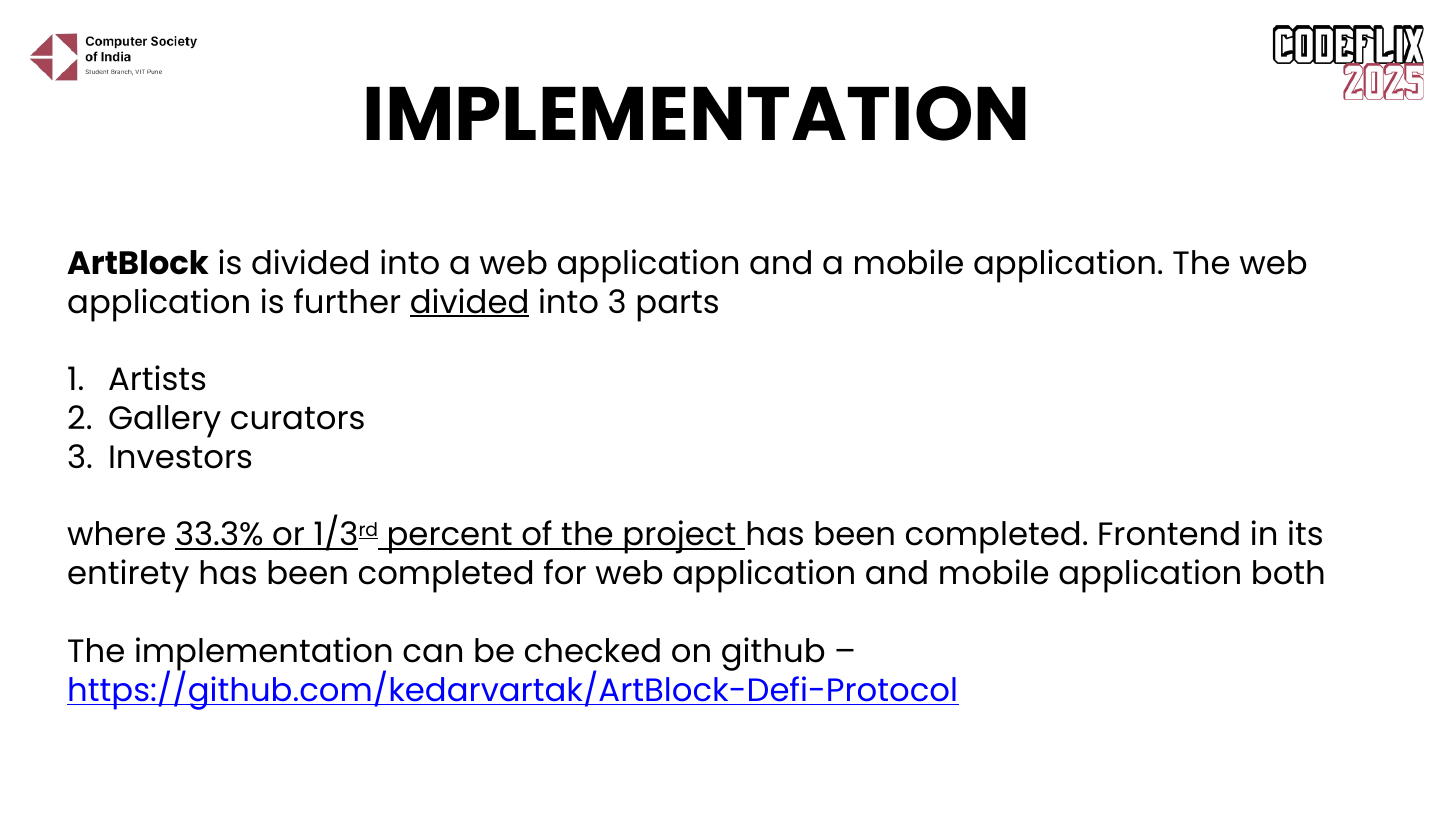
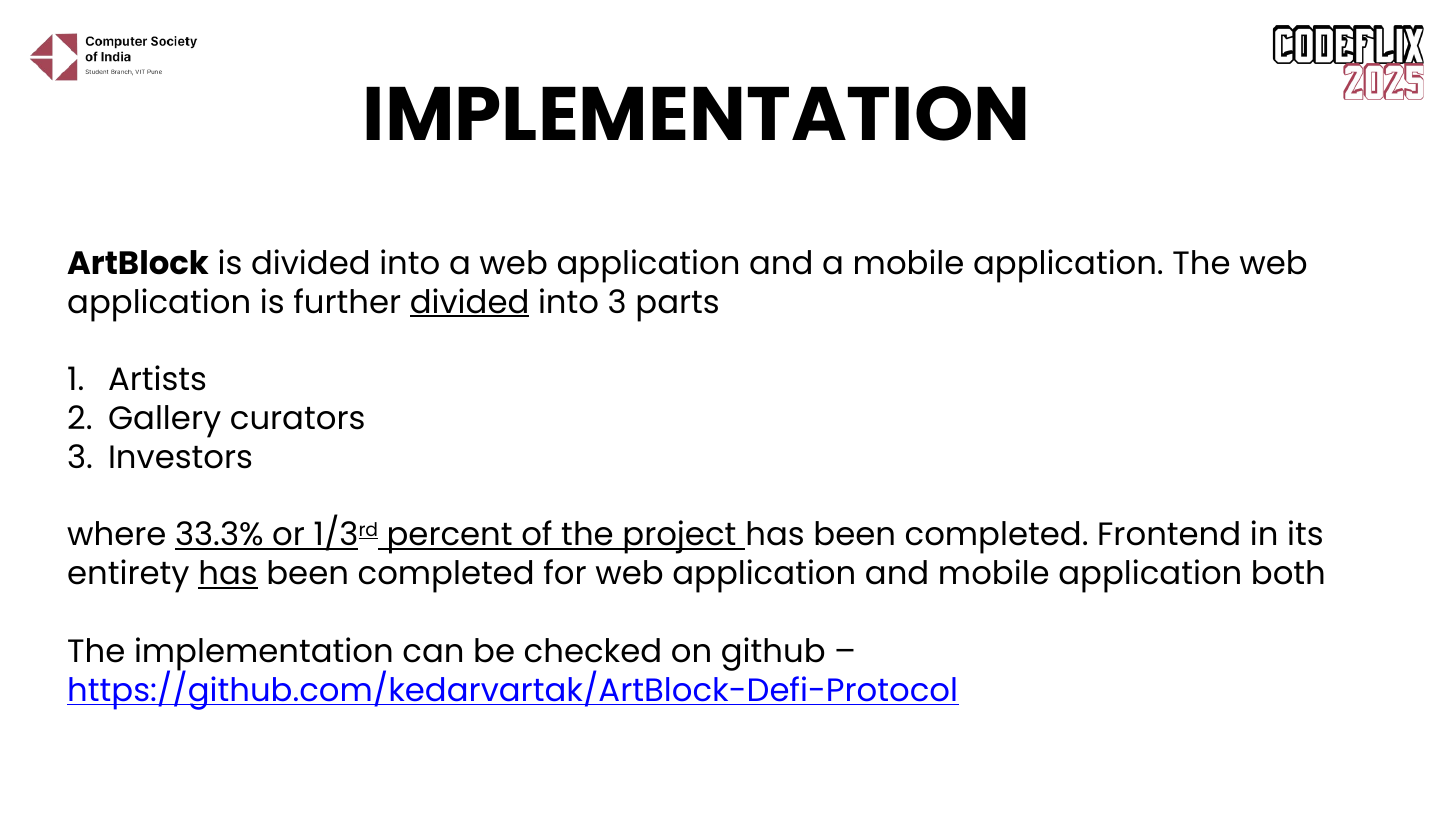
has underline: none -> present (228, 574)
